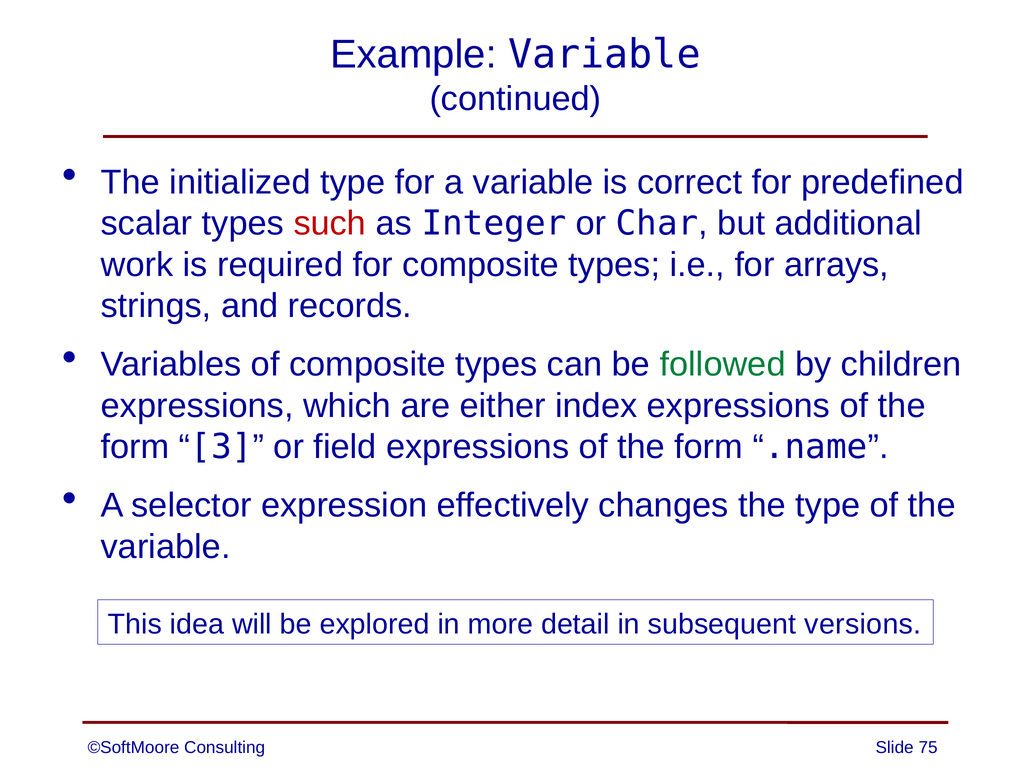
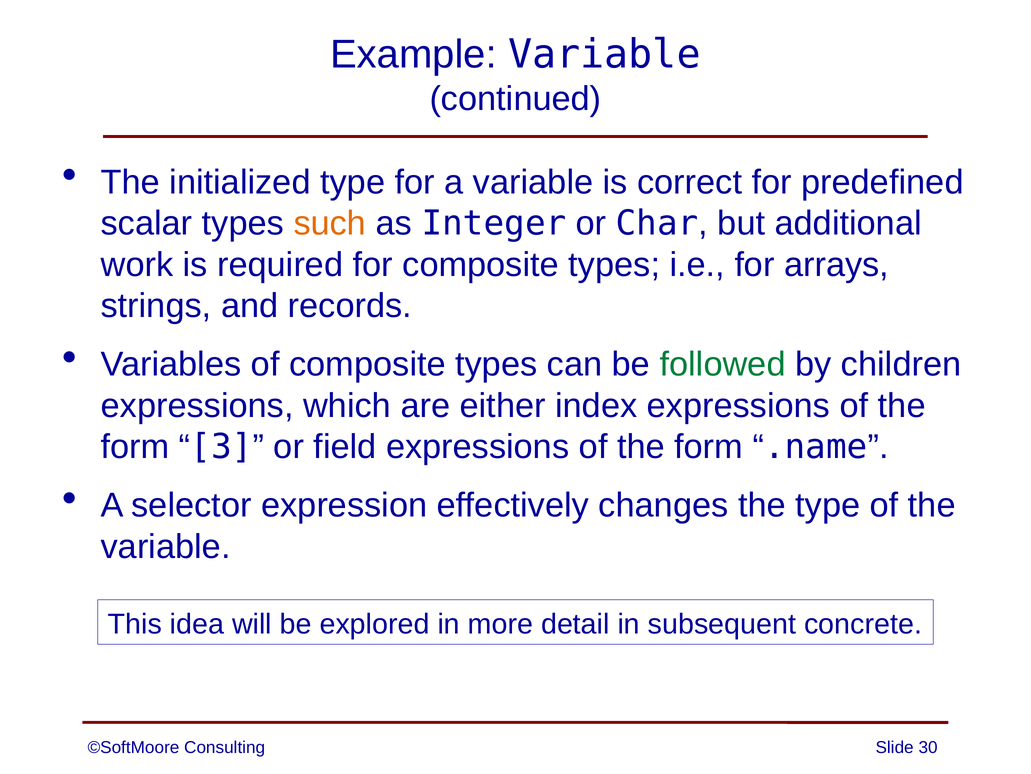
such colour: red -> orange (330, 223)
versions: versions -> concrete (863, 624)
75: 75 -> 30 (928, 747)
